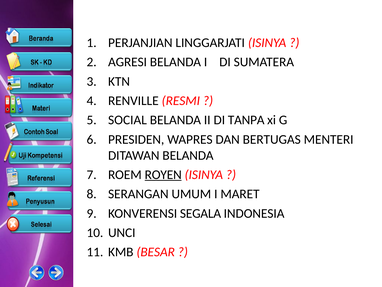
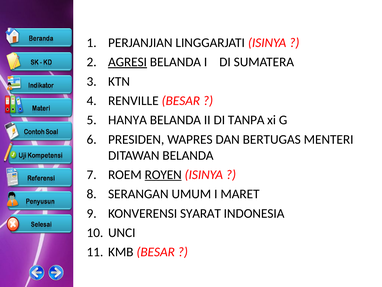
AGRESI underline: none -> present (128, 62)
RENVILLE RESMI: RESMI -> BESAR (181, 101)
SOCIAL: SOCIAL -> HANYA (127, 120)
SEGALA: SEGALA -> SYARAT (200, 213)
